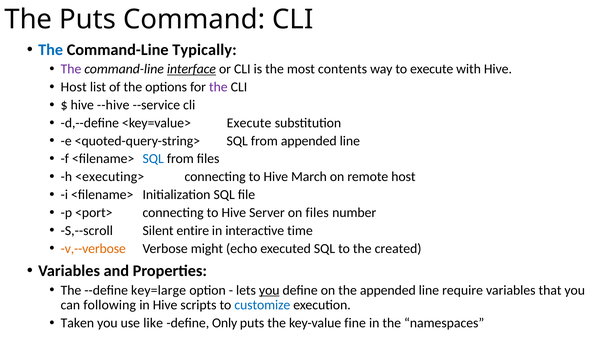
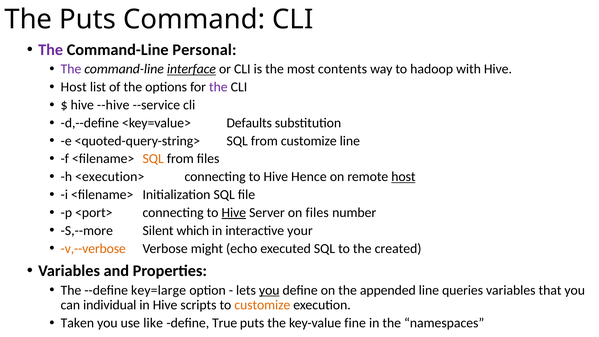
The colour: blue -> purple (51, 50)
Typically: Typically -> Personal (204, 50)
to execute: execute -> hadoop (432, 69)
<key=value> Execute: Execute -> Defaults (249, 123)
from appended: appended -> customize (309, 141)
SQL colour: blue -> orange (153, 159)
<executing>: <executing> -> <execution> (110, 177)
March: March -> Hence (309, 177)
host underline: none -> present (403, 177)
Hive underline: none -> present (234, 213)
S,--scroll: S,--scroll -> S,--more (87, 230)
entire: entire -> which (193, 230)
time: time -> your (300, 230)
require: require -> queries (463, 290)
following: following -> individual (110, 305)
customize colour: blue -> orange (262, 305)
Only: Only -> True (225, 323)
